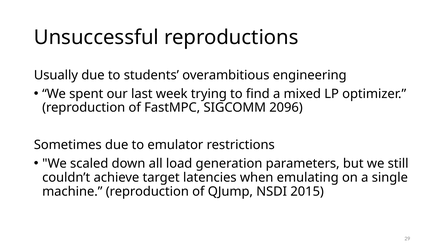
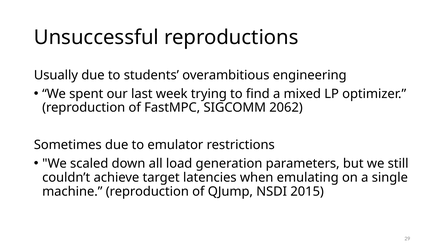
2096: 2096 -> 2062 (286, 108)
